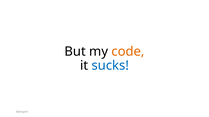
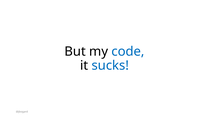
code colour: orange -> blue (128, 52)
